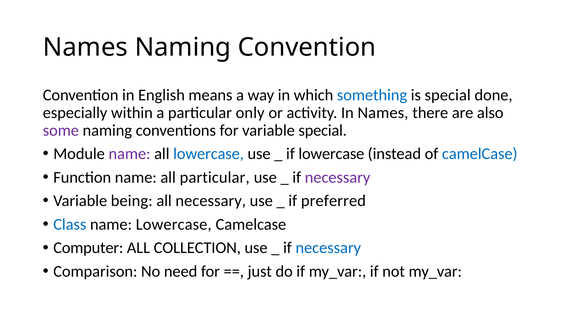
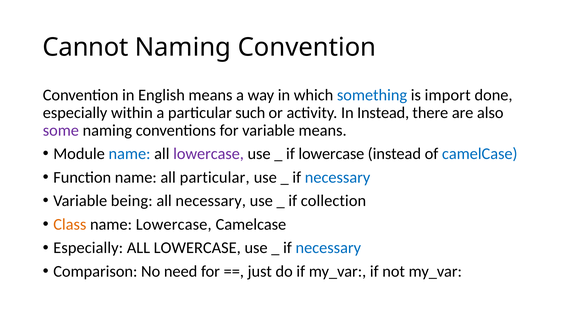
Names: Names -> Cannot (86, 47)
is special: special -> import (448, 95)
only: only -> such (250, 112)
In Names: Names -> Instead (383, 112)
variable special: special -> means (323, 130)
name colour: purple -> blue (130, 154)
lowercase colour: blue -> purple (209, 154)
necessary colour: purple -> blue (338, 177)
preferred: preferred -> collection (333, 201)
Class colour: blue -> orange (70, 224)
Computer: Computer -> Especially (88, 248)
COLLECTION: COLLECTION -> LOWERCASE (197, 248)
